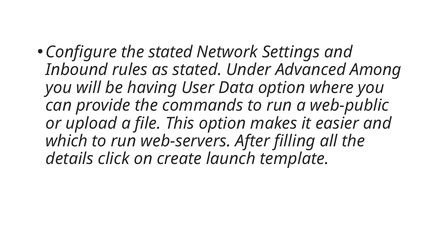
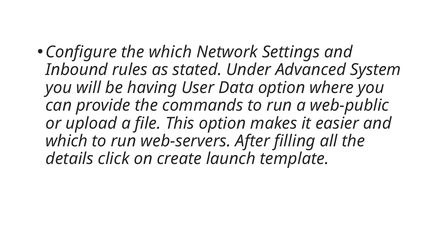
the stated: stated -> which (170, 52)
Among: Among -> System (376, 70)
